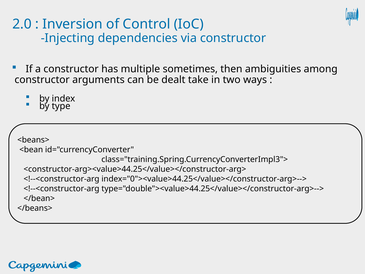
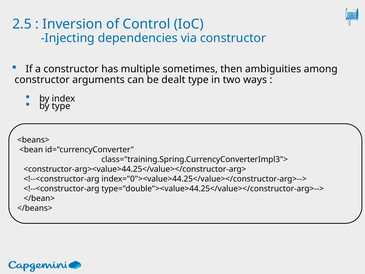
2.0: 2.0 -> 2.5 (22, 24)
dealt take: take -> type (198, 80)
